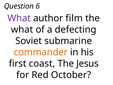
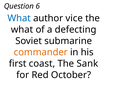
What colour: purple -> blue (19, 18)
film: film -> vice (74, 18)
Jesus: Jesus -> Sank (87, 63)
